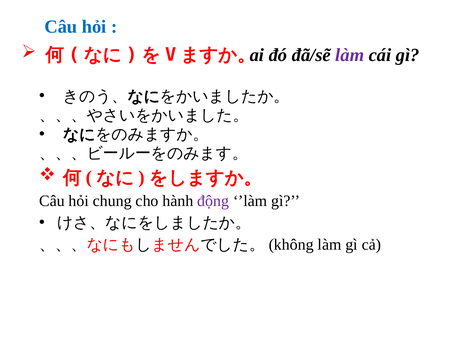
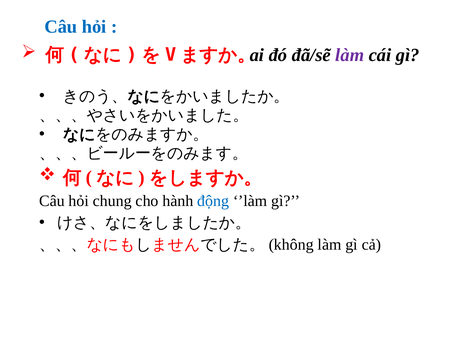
động colour: purple -> blue (213, 201)
